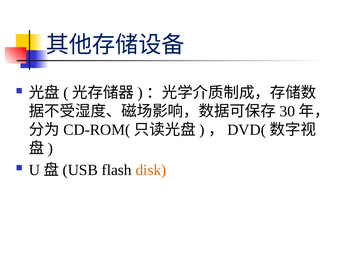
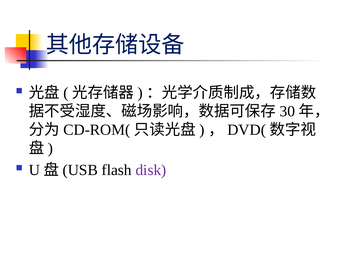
disk colour: orange -> purple (151, 170)
